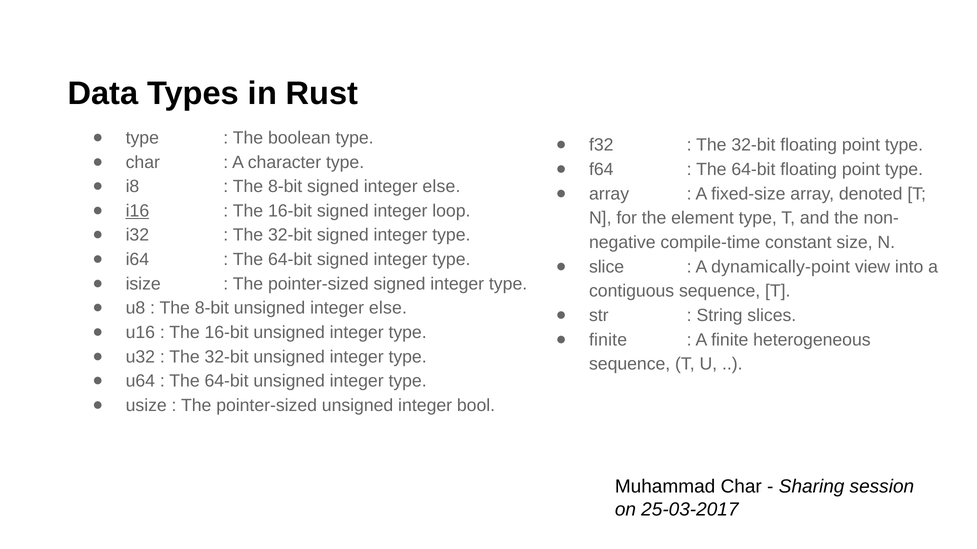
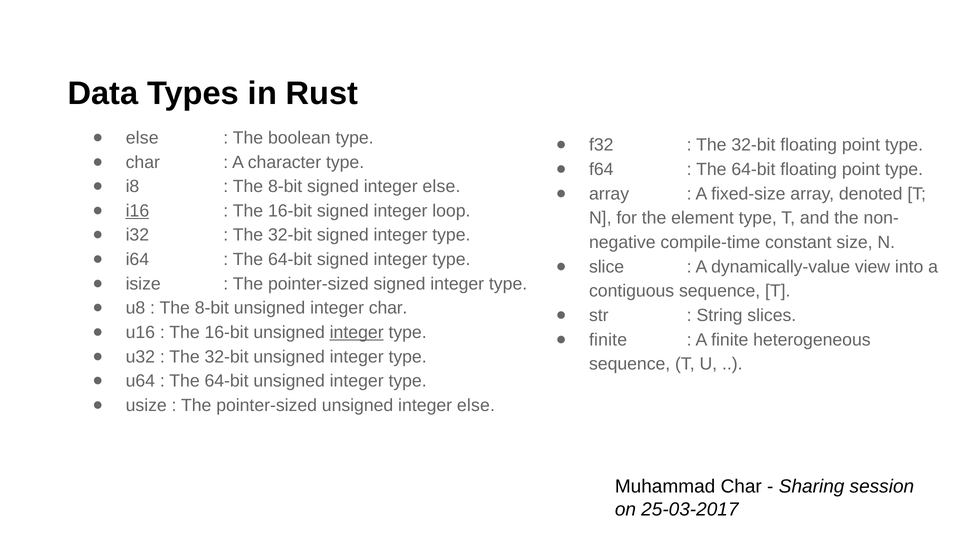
type: type -> else (142, 138)
dynamically-point: dynamically-point -> dynamically-value (781, 267)
unsigned integer else: else -> char (388, 308)
integer underline: none -> present (357, 333)
unsigned integer bool: bool -> else (476, 406)
